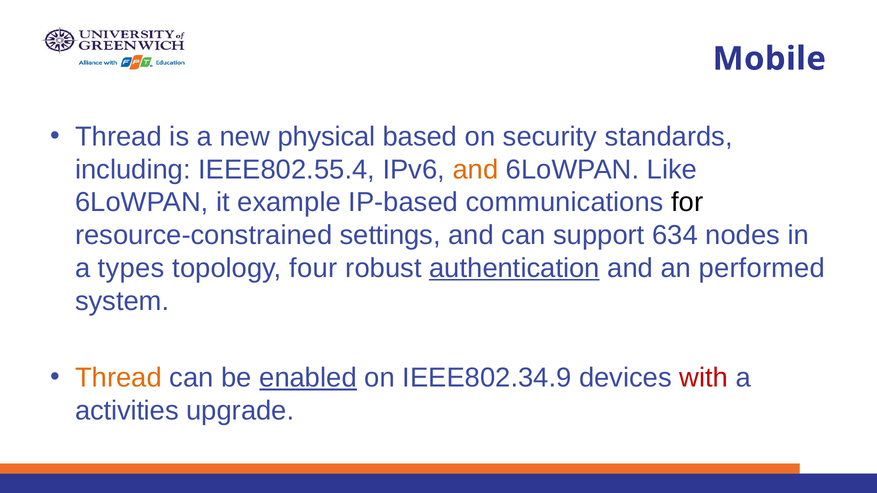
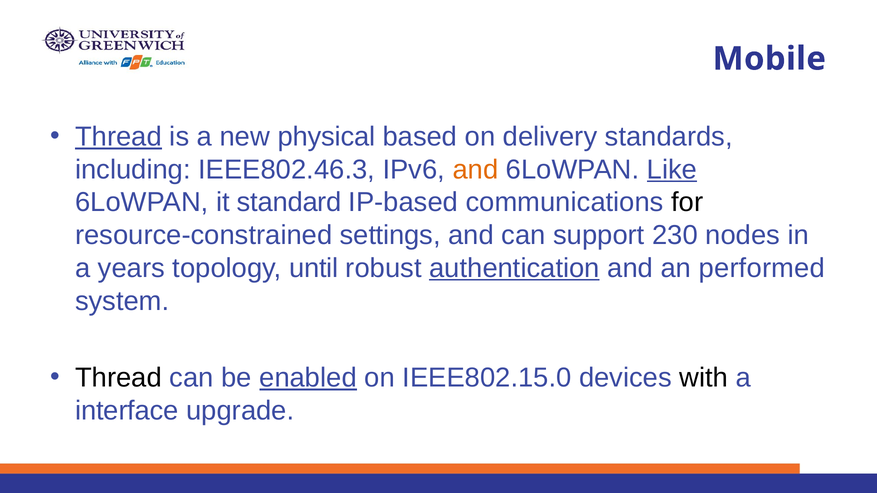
Thread underline: none -> present (118, 137)
security: security -> delivery (550, 137)
IEEE802.55.4: IEEE802.55.4 -> IEEE802.46.3 (287, 170)
Like underline: none -> present (672, 170)
example: example -> standard (289, 203)
634: 634 -> 230 (675, 235)
types: types -> years (131, 268)
four: four -> until (314, 268)
Thread colour: orange -> black (118, 378)
IEEE802.34.9: IEEE802.34.9 -> IEEE802.15.0 (487, 378)
with colour: red -> black (704, 378)
activities: activities -> interface (127, 411)
